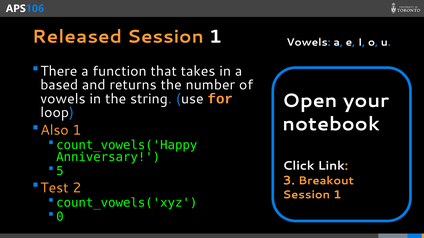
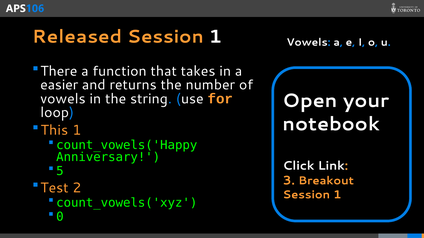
based: based -> easier (59, 85)
Also: Also -> This (54, 130)
